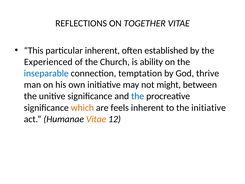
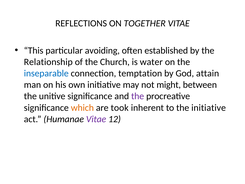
particular inherent: inherent -> avoiding (102, 50)
Experienced: Experienced -> Relationship (48, 62)
ability: ability -> water (151, 62)
thrive: thrive -> attain (208, 73)
the colour: blue -> purple (138, 96)
feels: feels -> took (120, 108)
Vitae colour: orange -> purple (96, 119)
